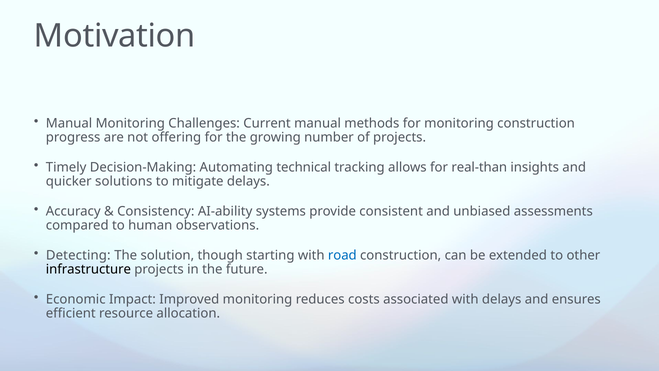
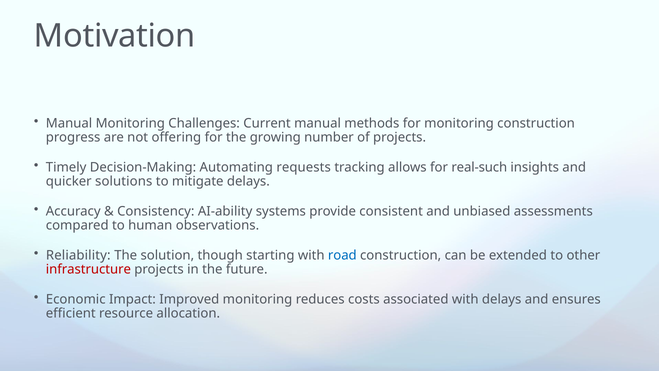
technical: technical -> requests (304, 167)
real-than: real-than -> real-such (479, 167)
Detecting: Detecting -> Reliability (78, 255)
infrastructure colour: black -> red (88, 269)
